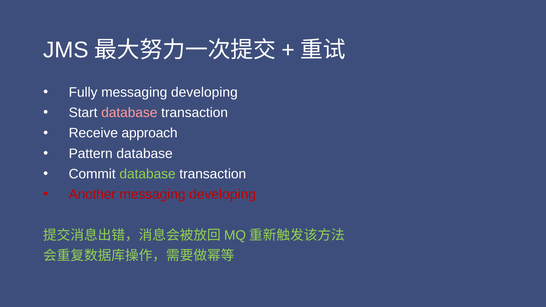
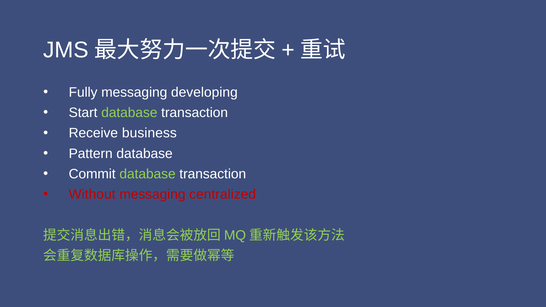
database colour: pink -> light green (129, 113)
approach: approach -> business (149, 133)
Another: Another -> Without (92, 194)
developing: developing -> centralized (223, 194)
